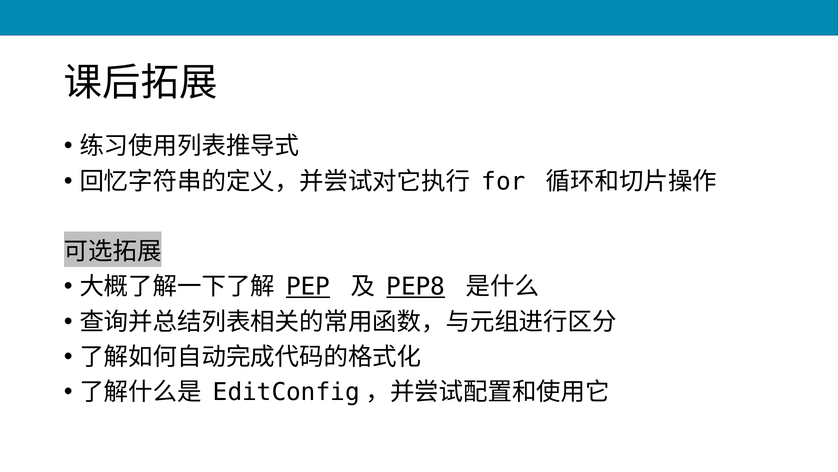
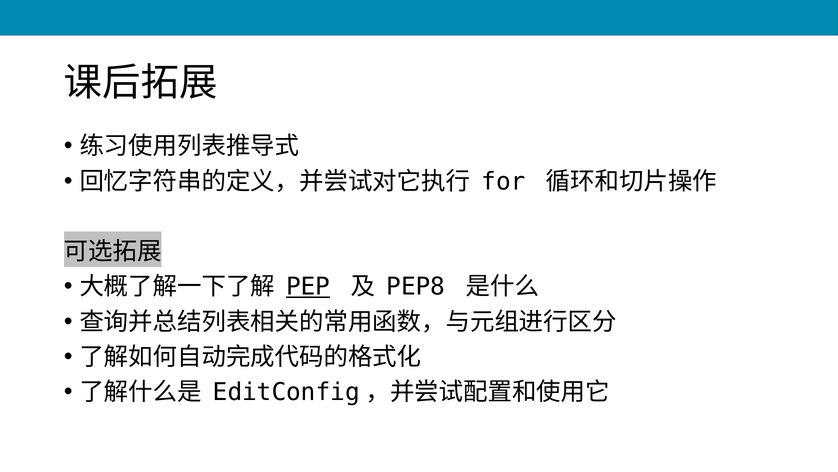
PEP8 underline: present -> none (416, 286)
